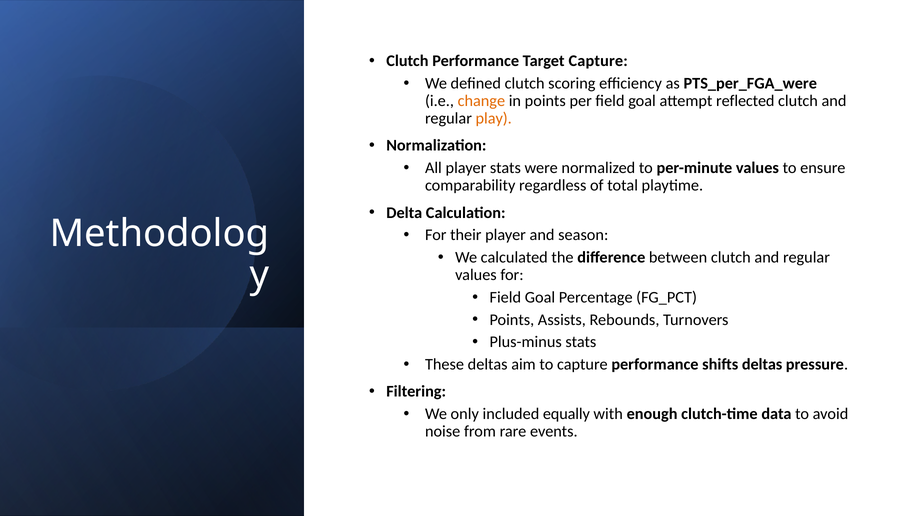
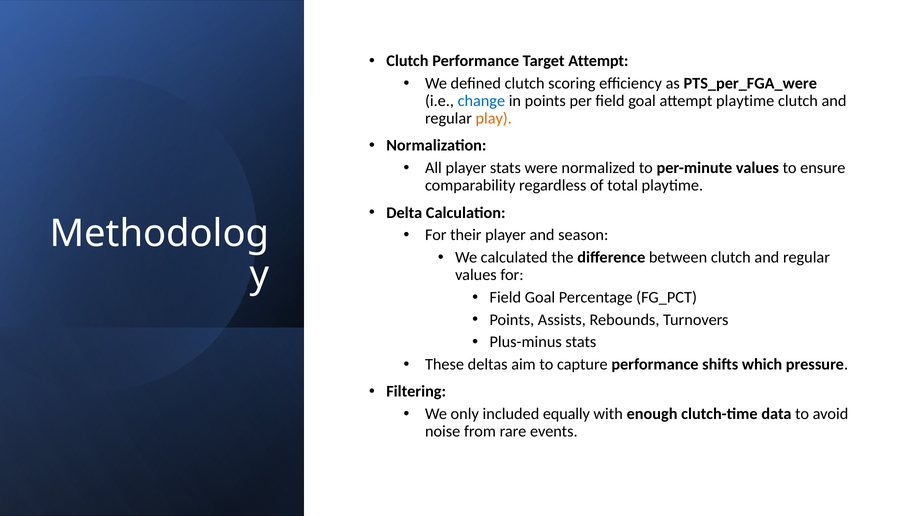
Target Capture: Capture -> Attempt (598, 61)
change colour: orange -> blue (481, 101)
attempt reflected: reflected -> playtime (745, 101)
shifts deltas: deltas -> which (762, 365)
